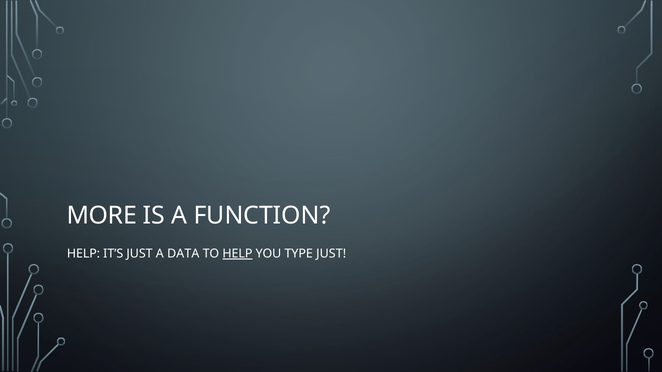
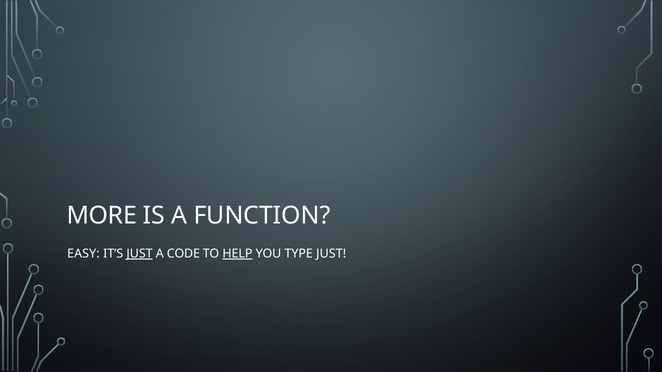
HELP: HELP -> EASY (83, 254)
JUST underline: none -> present (140, 254)
DATA: DATA -> CODE (183, 254)
